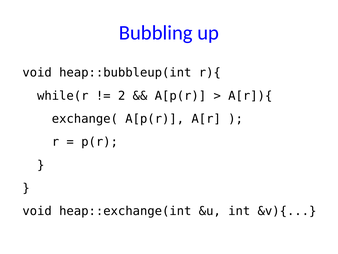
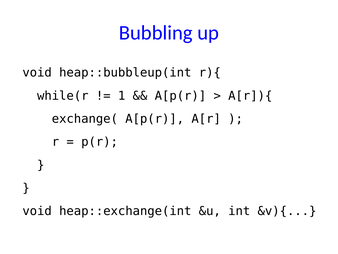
2: 2 -> 1 (122, 96)
